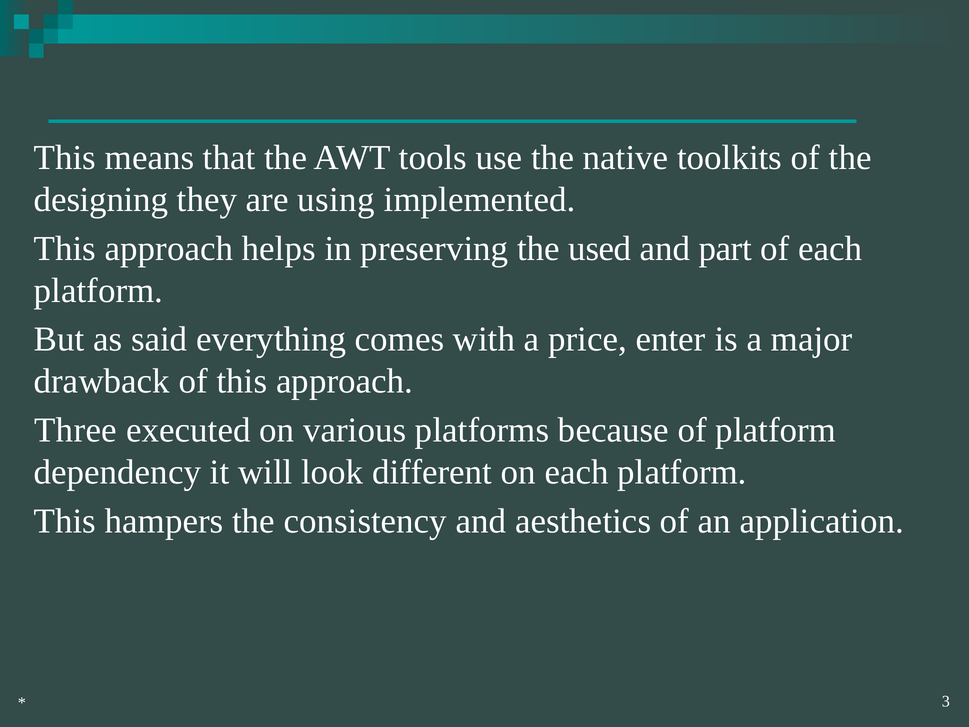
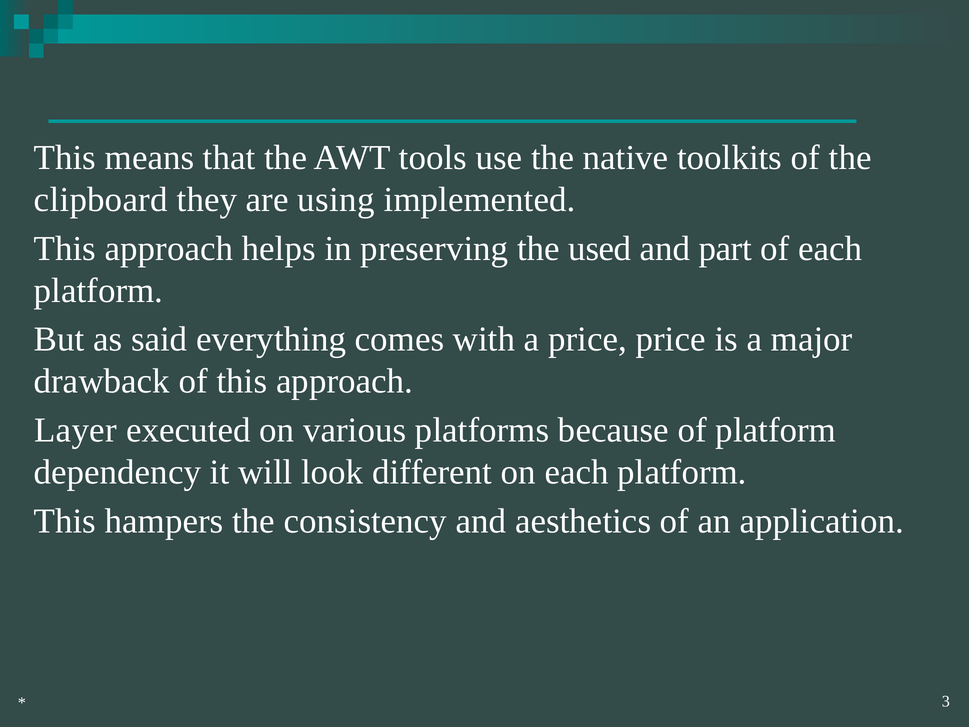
designing: designing -> clipboard (101, 199)
price enter: enter -> price (671, 339)
Three: Three -> Layer (75, 430)
